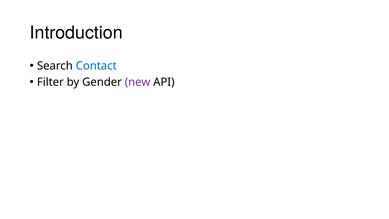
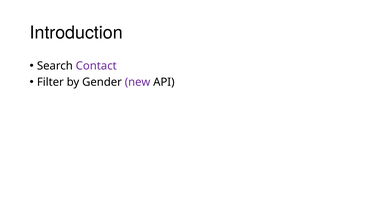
Contact colour: blue -> purple (96, 66)
